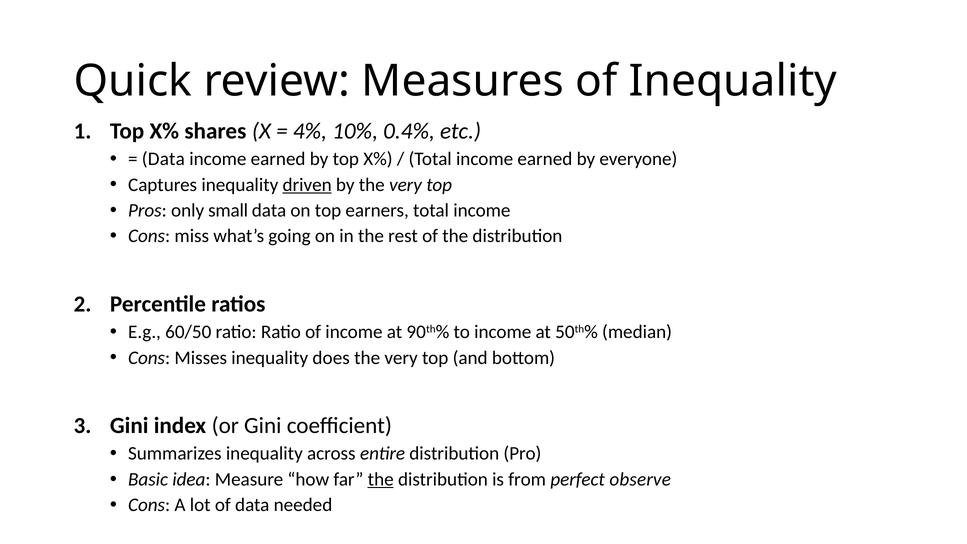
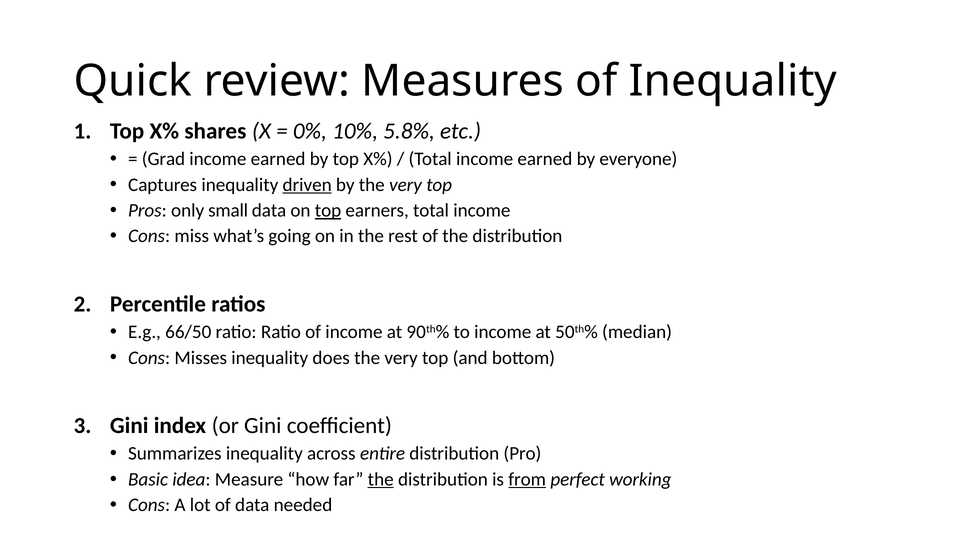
4%: 4% -> 0% (310, 131)
0.4%: 0.4% -> 5.8% (409, 131)
Data: Data -> Grad (163, 159)
top underline: none -> present (328, 210)
60/50: 60/50 -> 66/50 (188, 332)
from underline: none -> present (527, 479)
observe: observe -> working (640, 479)
